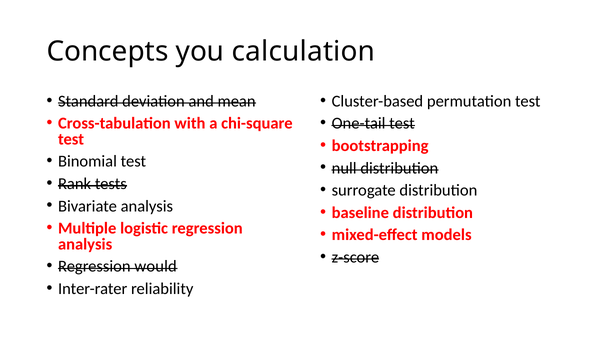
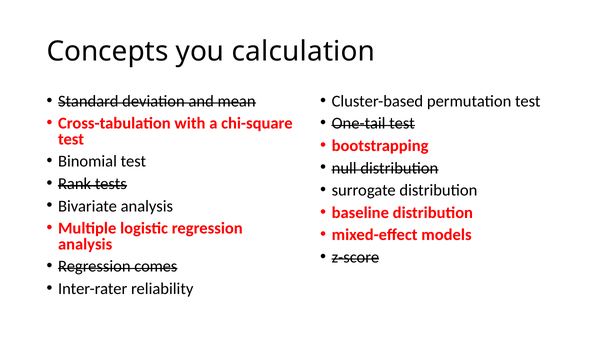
would: would -> comes (156, 266)
